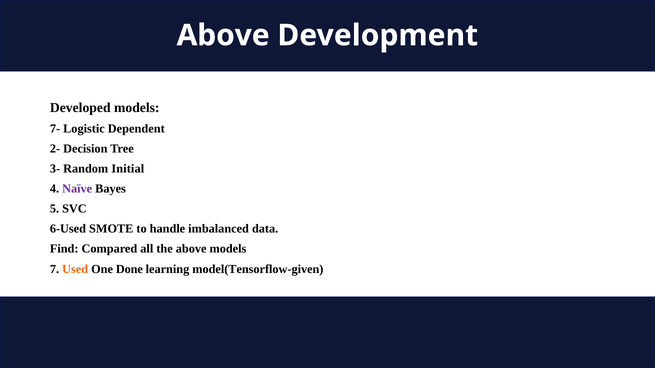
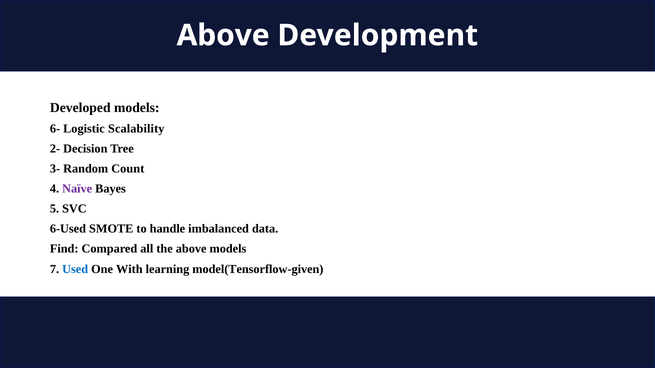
7-: 7- -> 6- (55, 129)
Dependent: Dependent -> Scalability (136, 129)
Initial: Initial -> Count (128, 169)
Used colour: orange -> blue (75, 269)
Done: Done -> With (129, 269)
